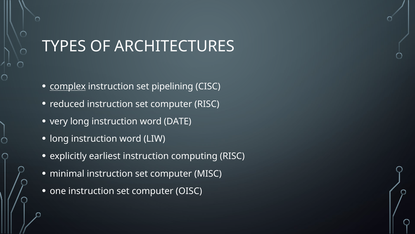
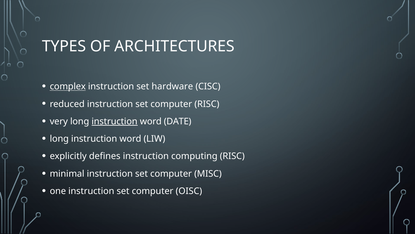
pipelining: pipelining -> hardware (172, 86)
instruction underline: none -> present (115, 121)
earliest: earliest -> defines (105, 156)
